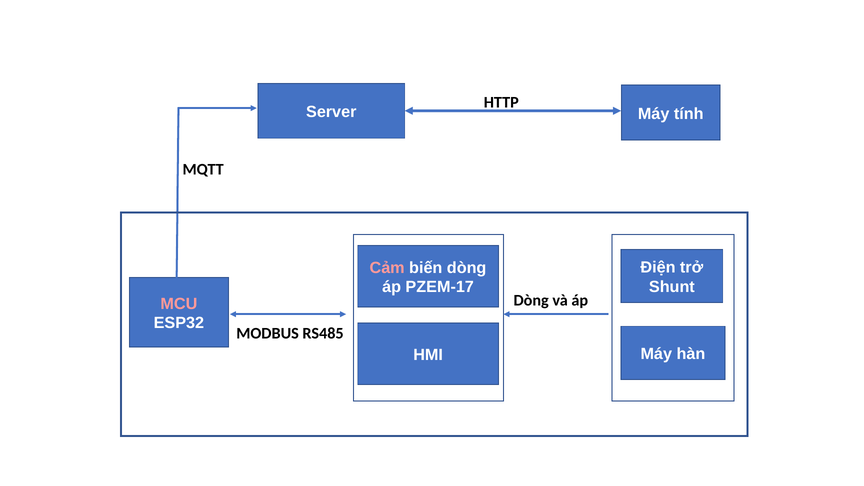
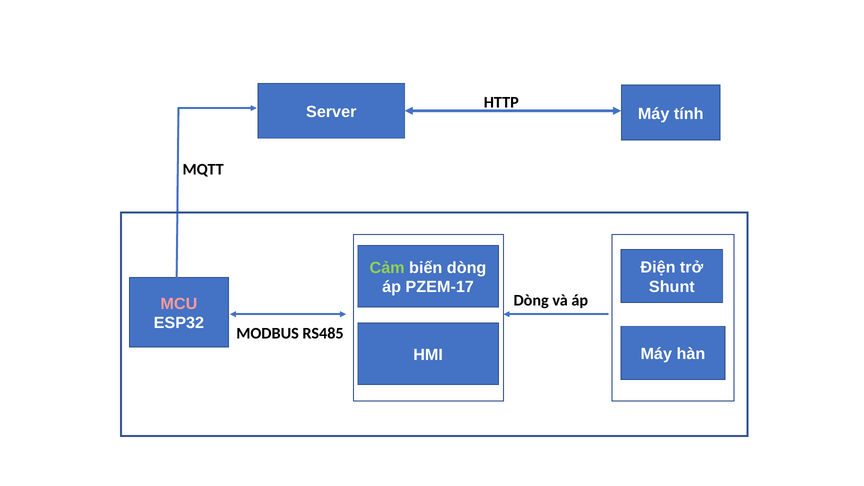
Cảm colour: pink -> light green (387, 268)
